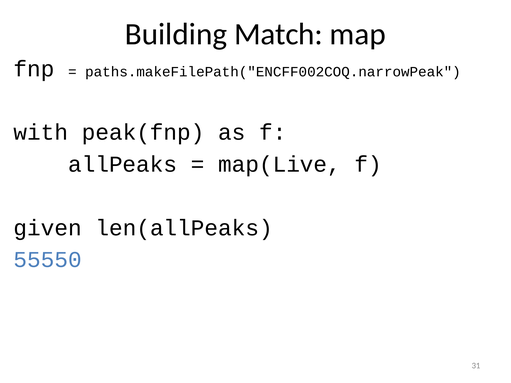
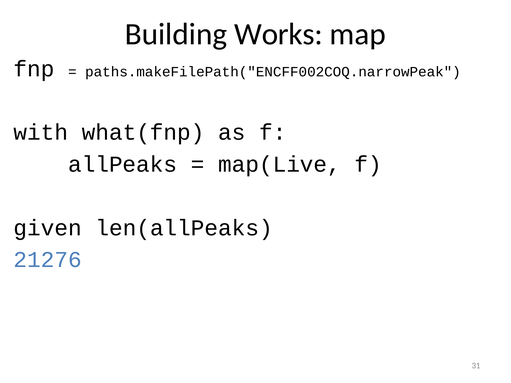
Match: Match -> Works (278, 34)
peak(fnp: peak(fnp -> what(fnp (143, 133)
55550: 55550 -> 21276 (48, 260)
